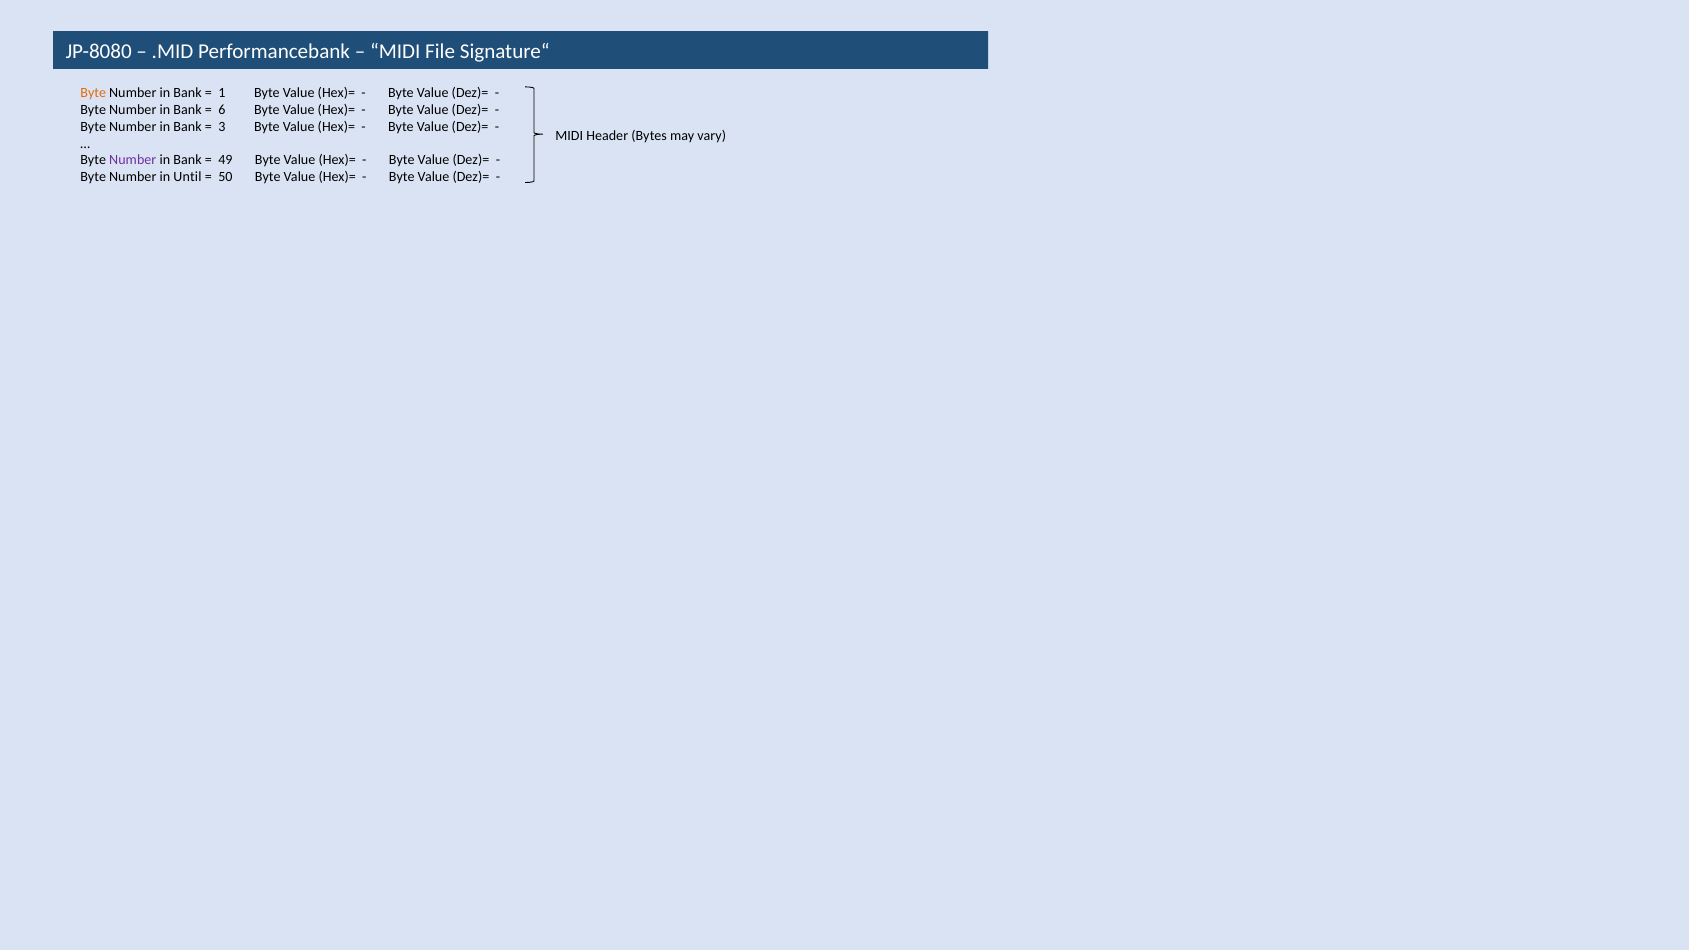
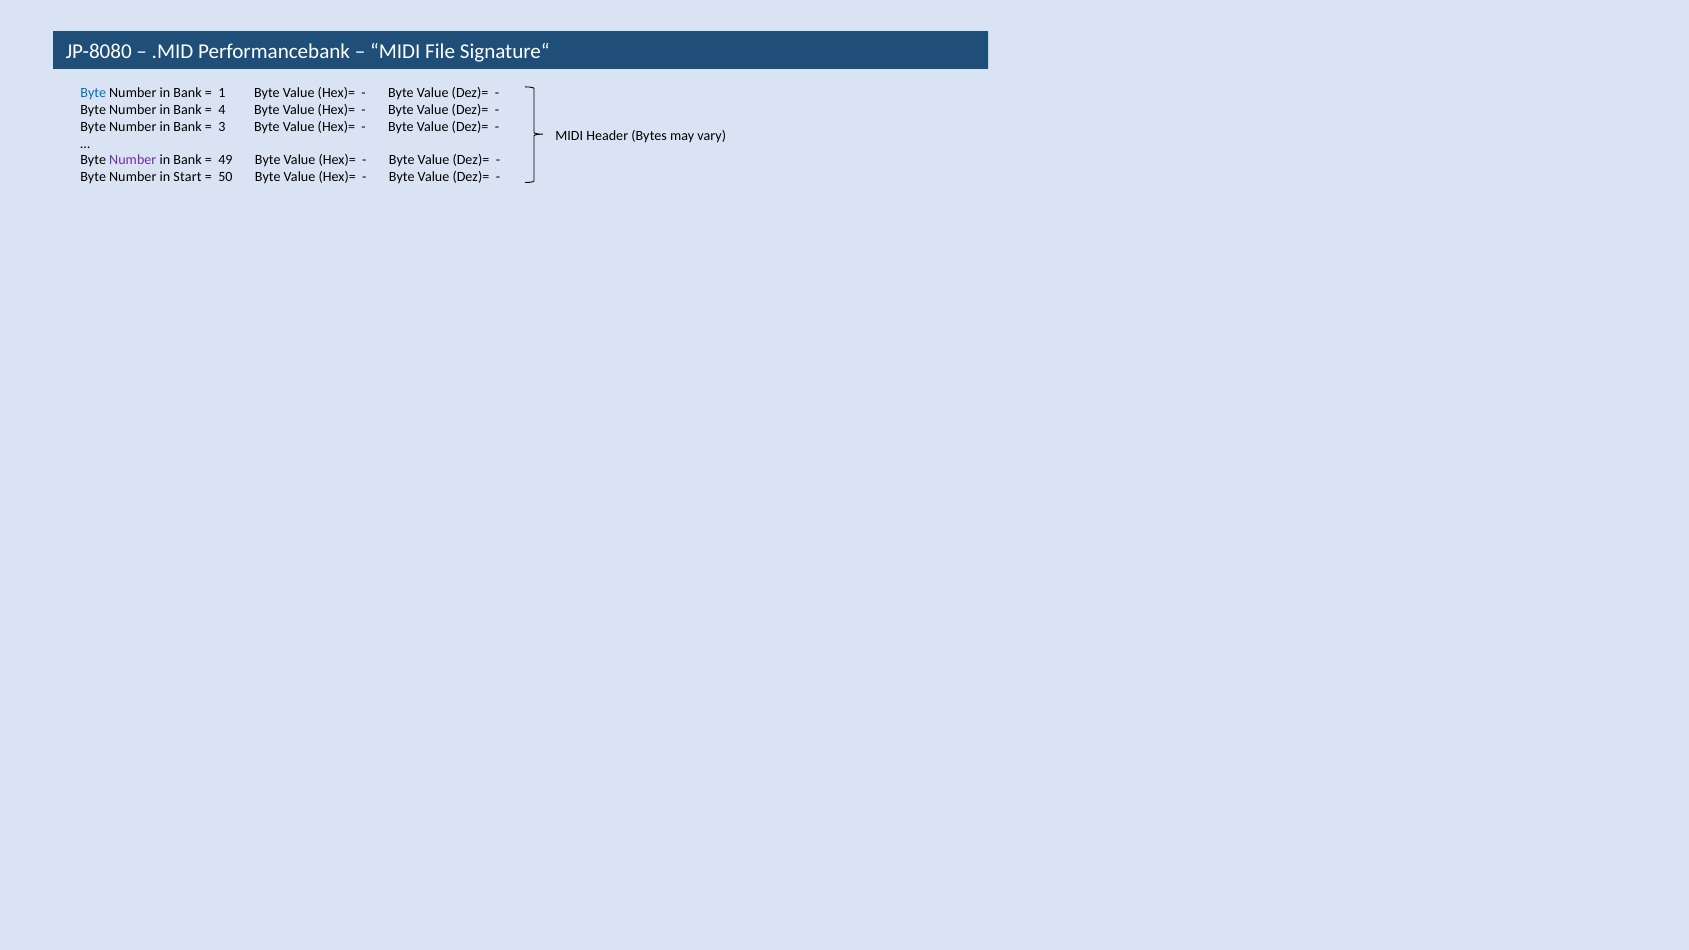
Byte colour: orange -> blue (93, 93)
6: 6 -> 4 (222, 110)
Until: Until -> Start (188, 177)
